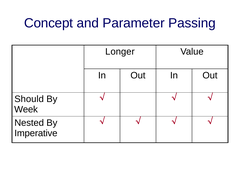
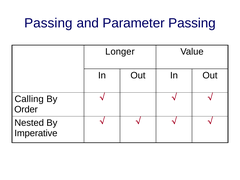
Concept: Concept -> Passing (48, 23)
Should: Should -> Calling (29, 99)
Week: Week -> Order (26, 109)
